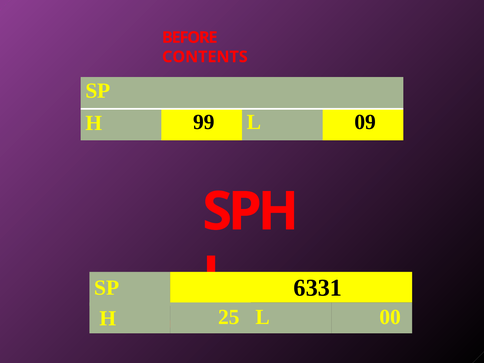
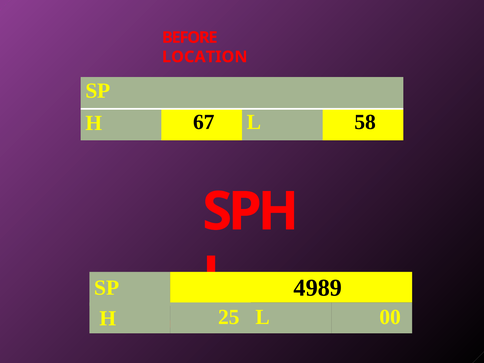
CONTENTS: CONTENTS -> LOCATION (205, 57)
99: 99 -> 67 (204, 122)
09: 09 -> 58 (365, 122)
6331: 6331 -> 4989 (318, 288)
